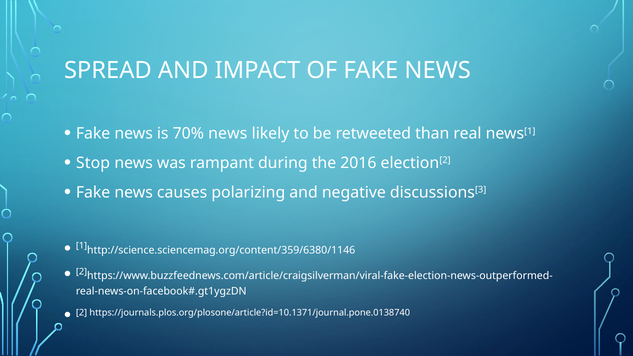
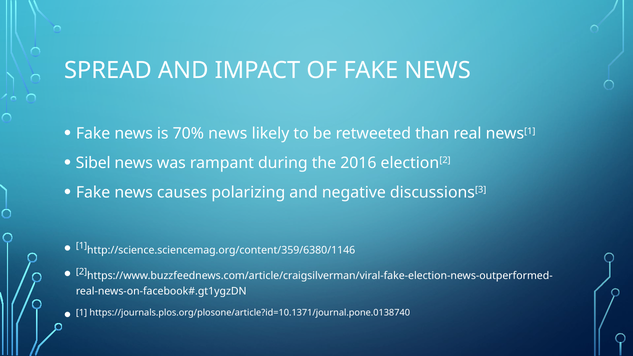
Stop: Stop -> Sibel (93, 163)
2: 2 -> 1 (82, 313)
